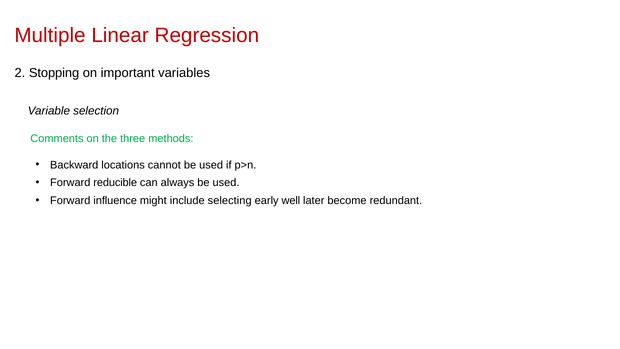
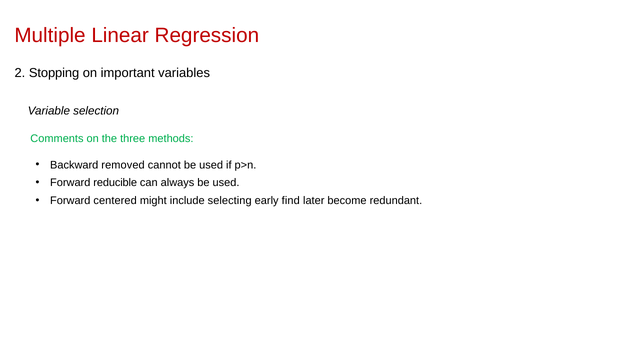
locations: locations -> removed (123, 165)
influence: influence -> centered (115, 200)
well: well -> find (291, 200)
